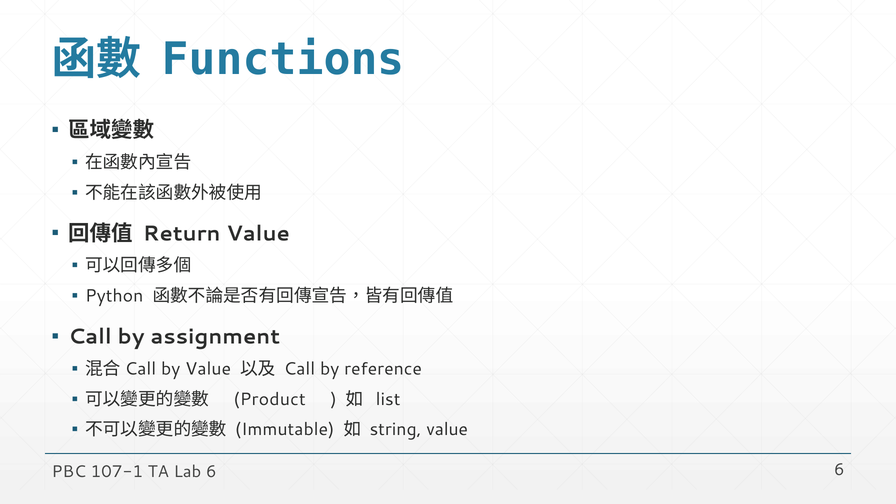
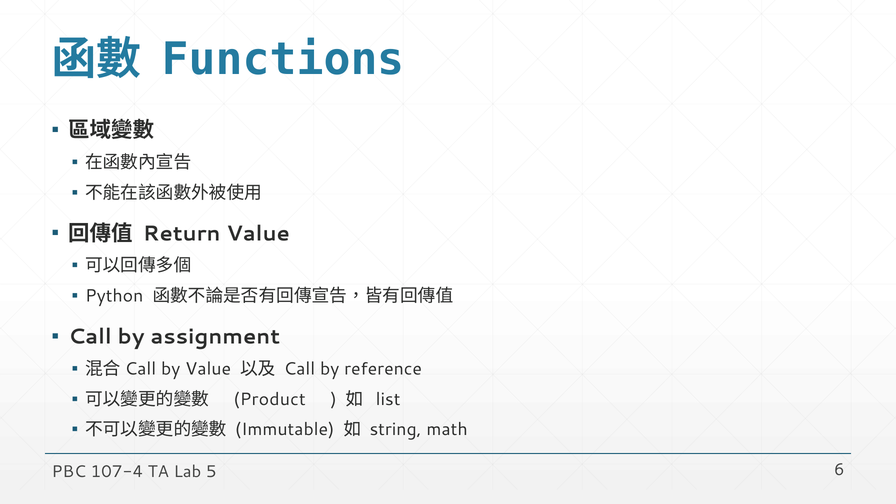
string value: value -> math (447, 430)
107-1: 107-1 -> 107-4 (117, 472)
Lab 6: 6 -> 5 (211, 472)
